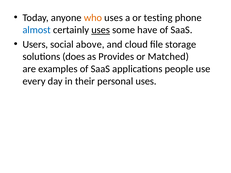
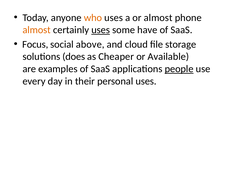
or testing: testing -> almost (158, 18)
almost colour: blue -> orange (37, 30)
Users: Users -> Focus (35, 44)
Provides: Provides -> Cheaper (116, 57)
Matched: Matched -> Available (168, 57)
people underline: none -> present (179, 69)
